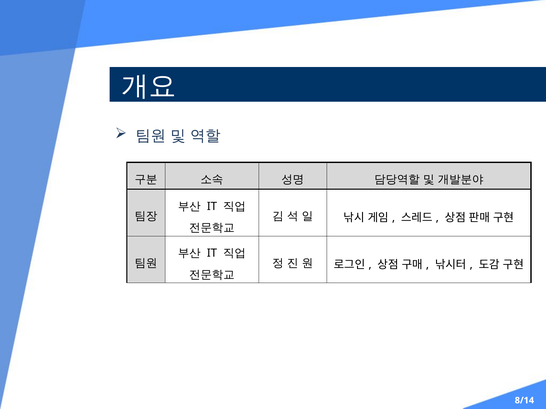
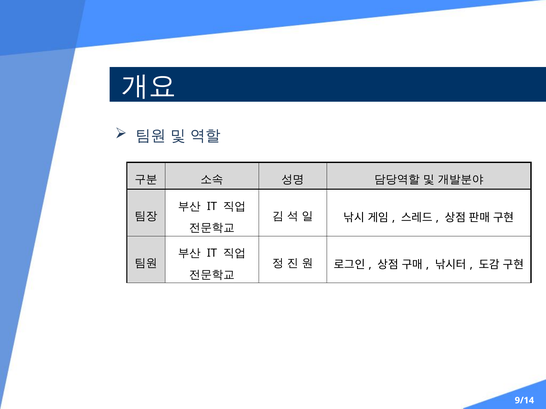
8/14: 8/14 -> 9/14 (524, 401)
